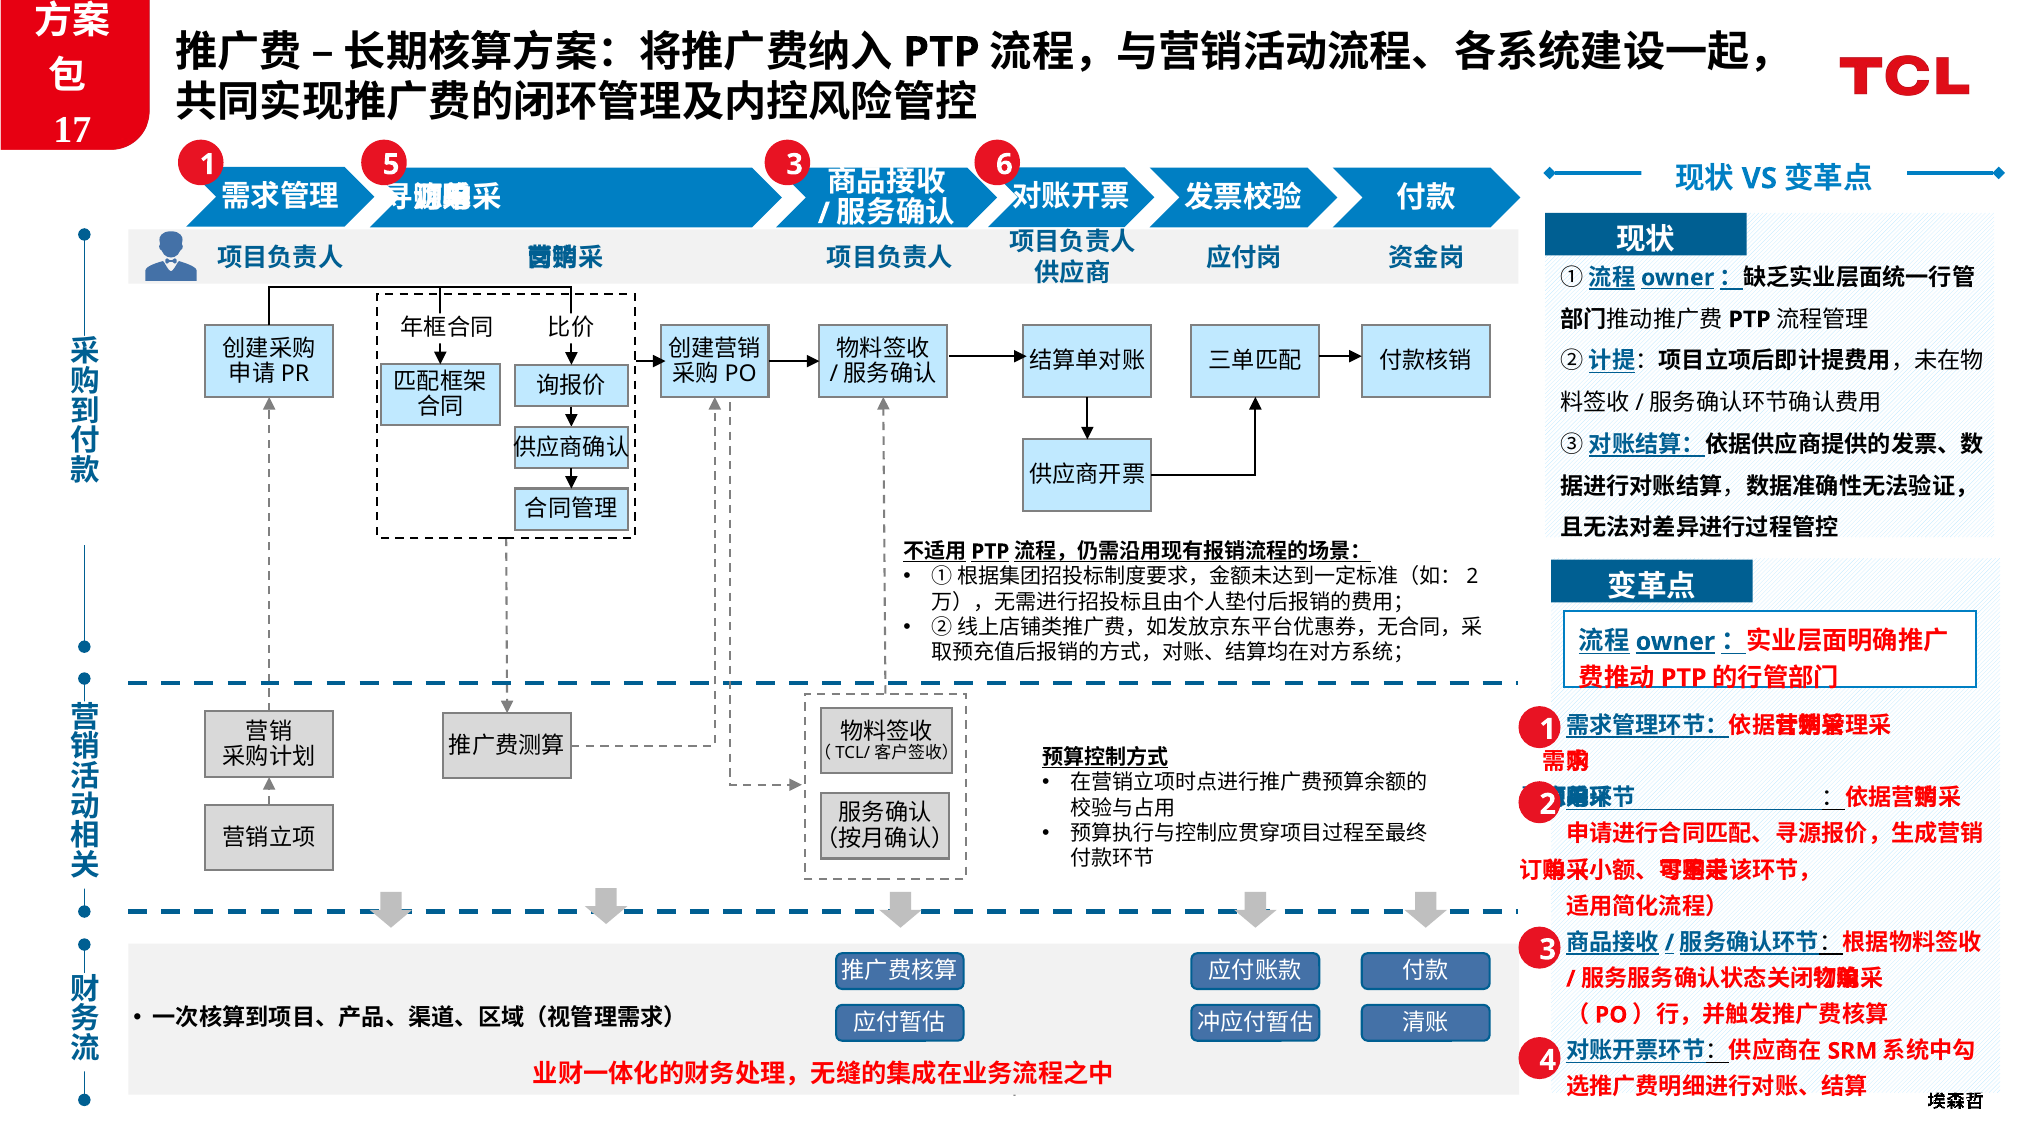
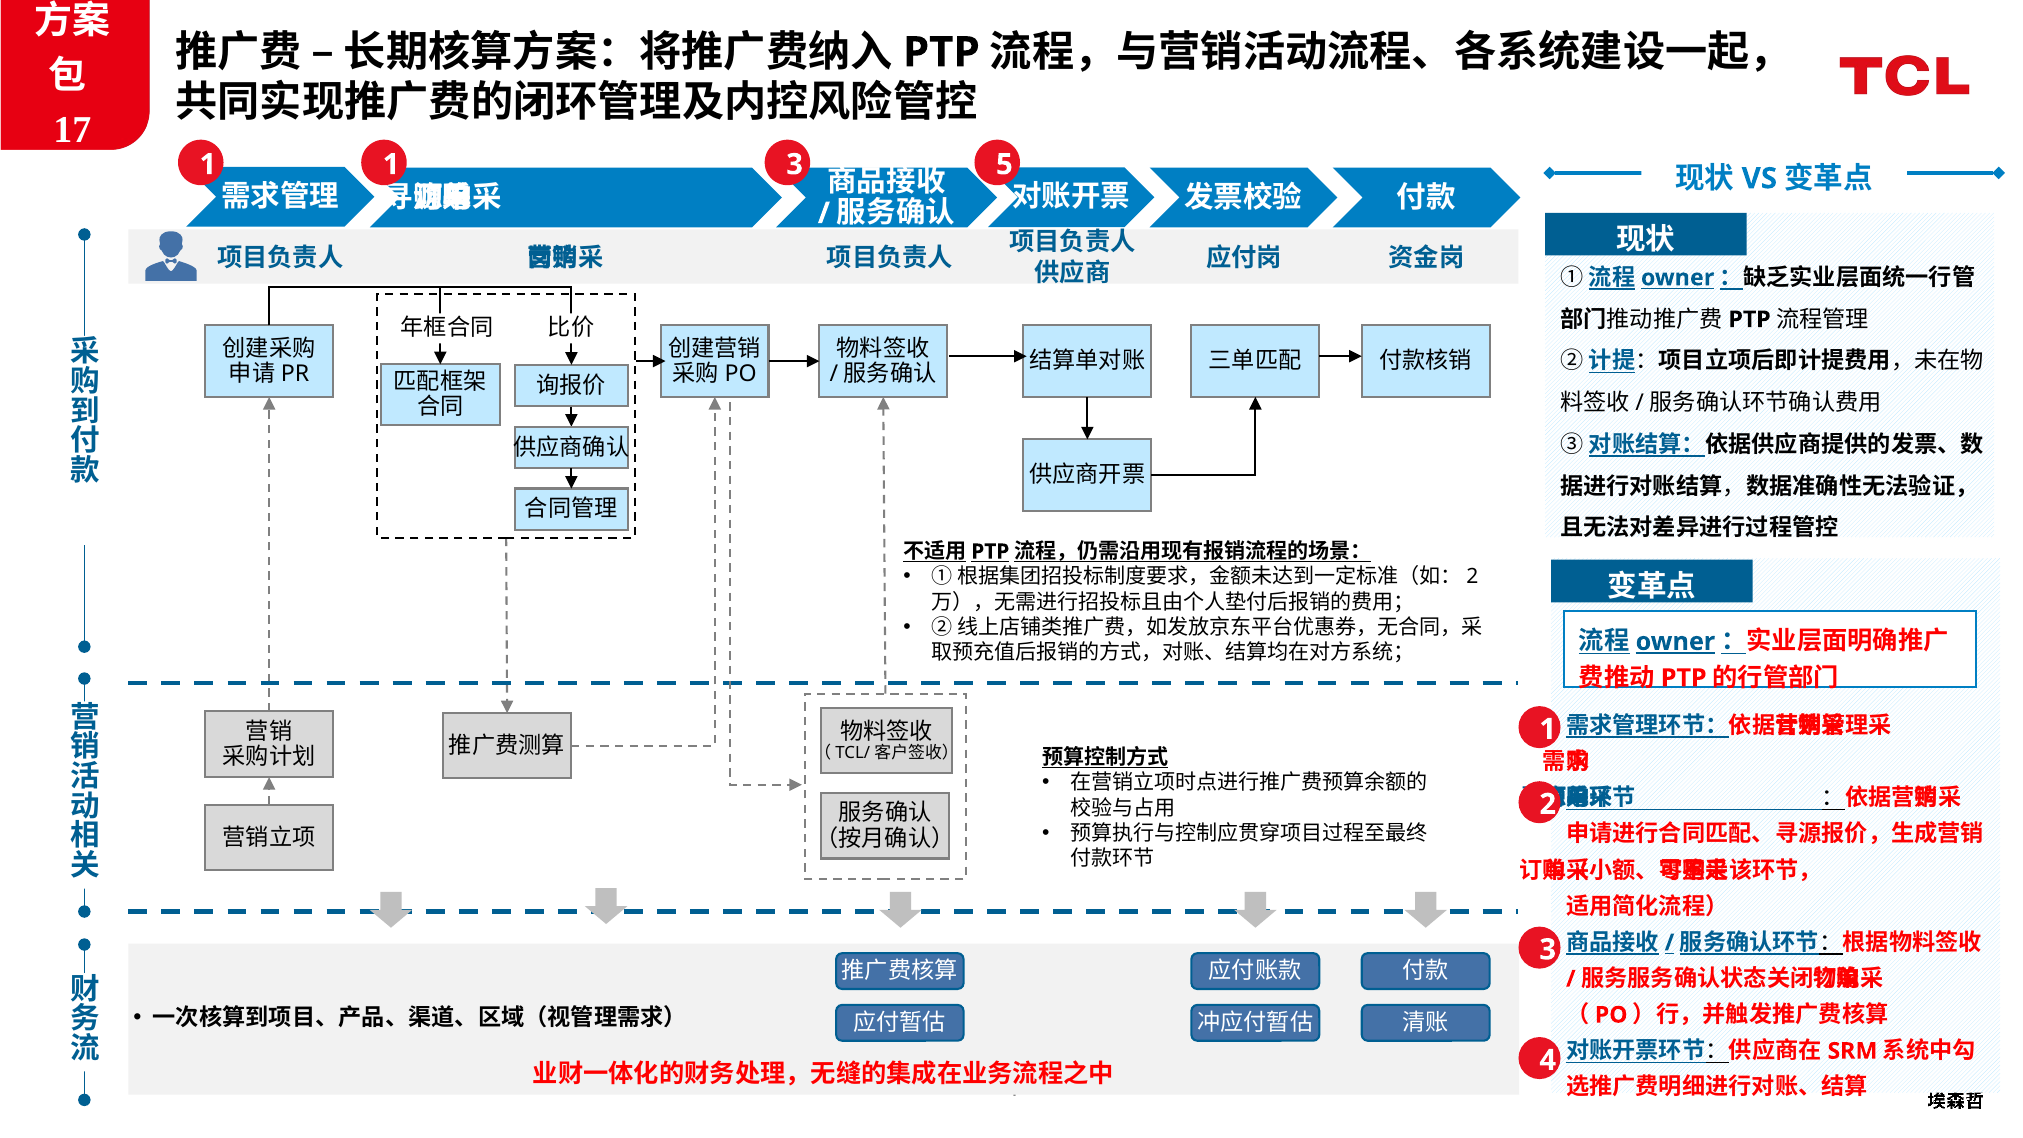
1 5: 5 -> 1 (391, 164)
6: 6 -> 5 (1004, 164)
